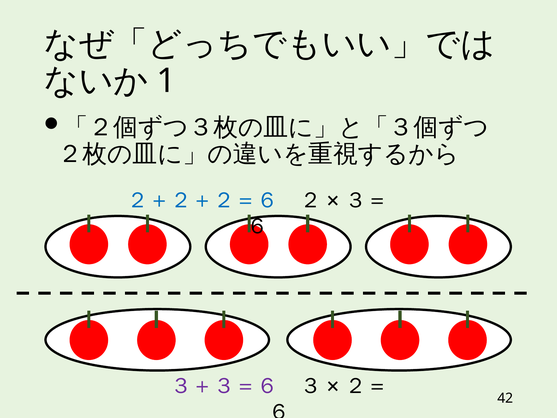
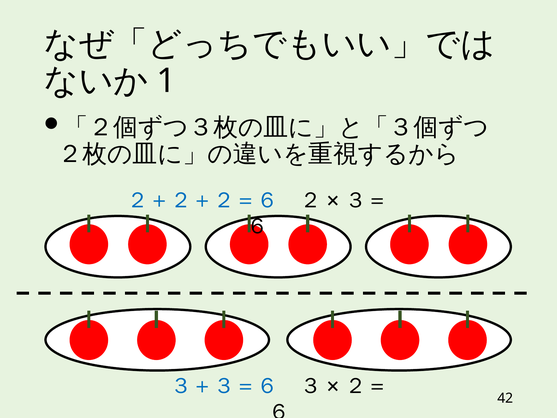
３＋３＝６ colour: purple -> blue (224, 386)
